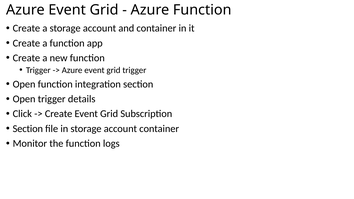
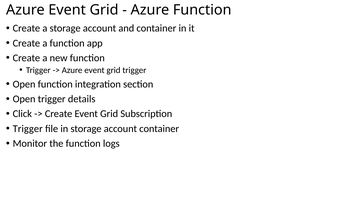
Section: Section -> Trigger (28, 129)
